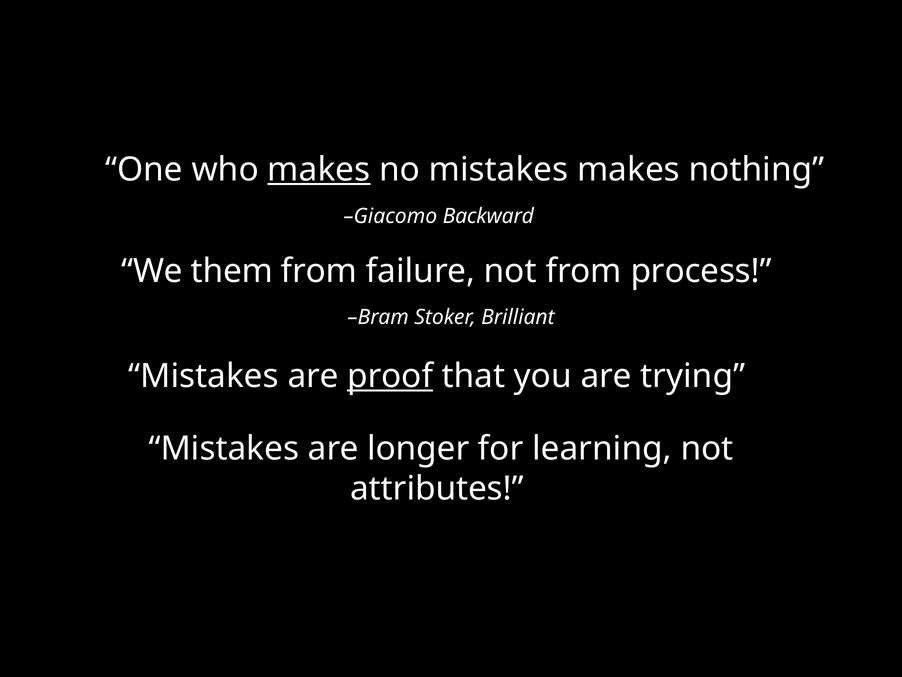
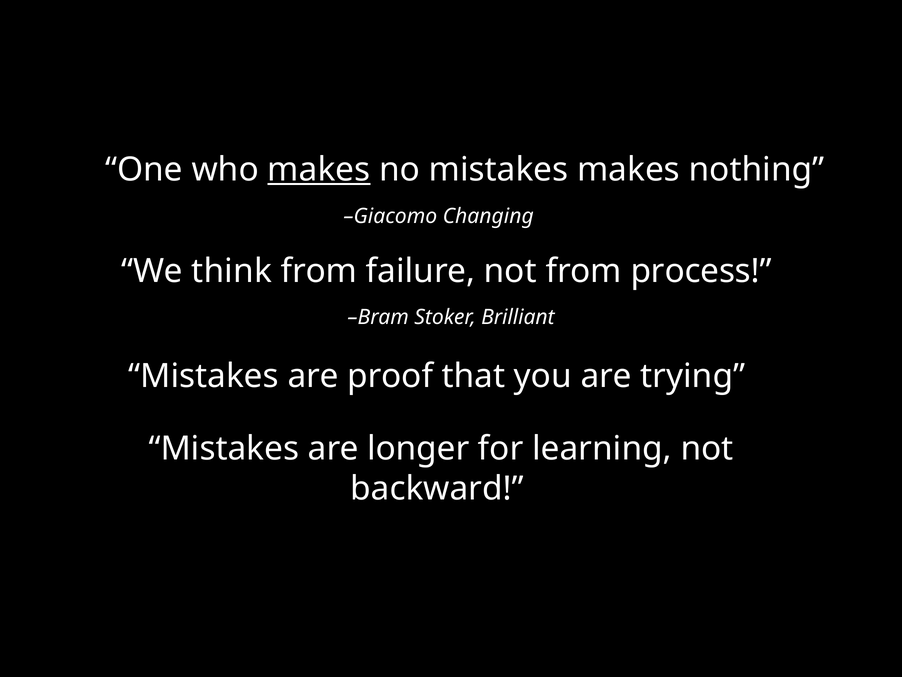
Backward: Backward -> Changing (488, 216)
them: them -> think (232, 271)
proof underline: present -> none (390, 376)
attributes: attributes -> backward (437, 488)
